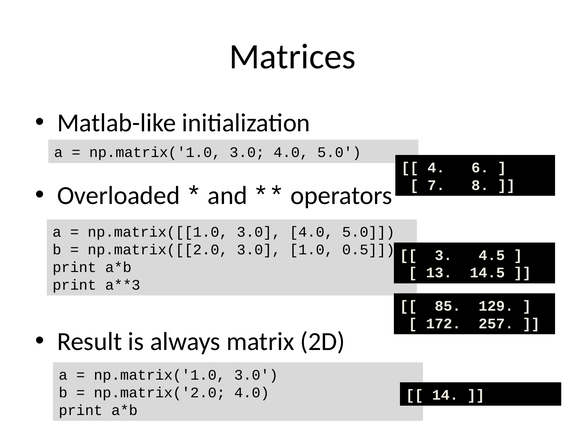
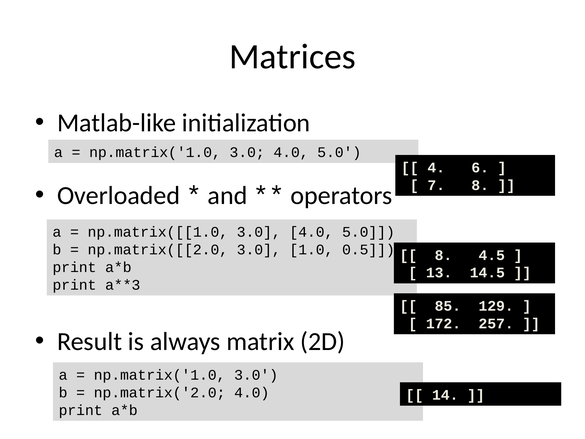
3: 3 -> 8 (443, 255)
